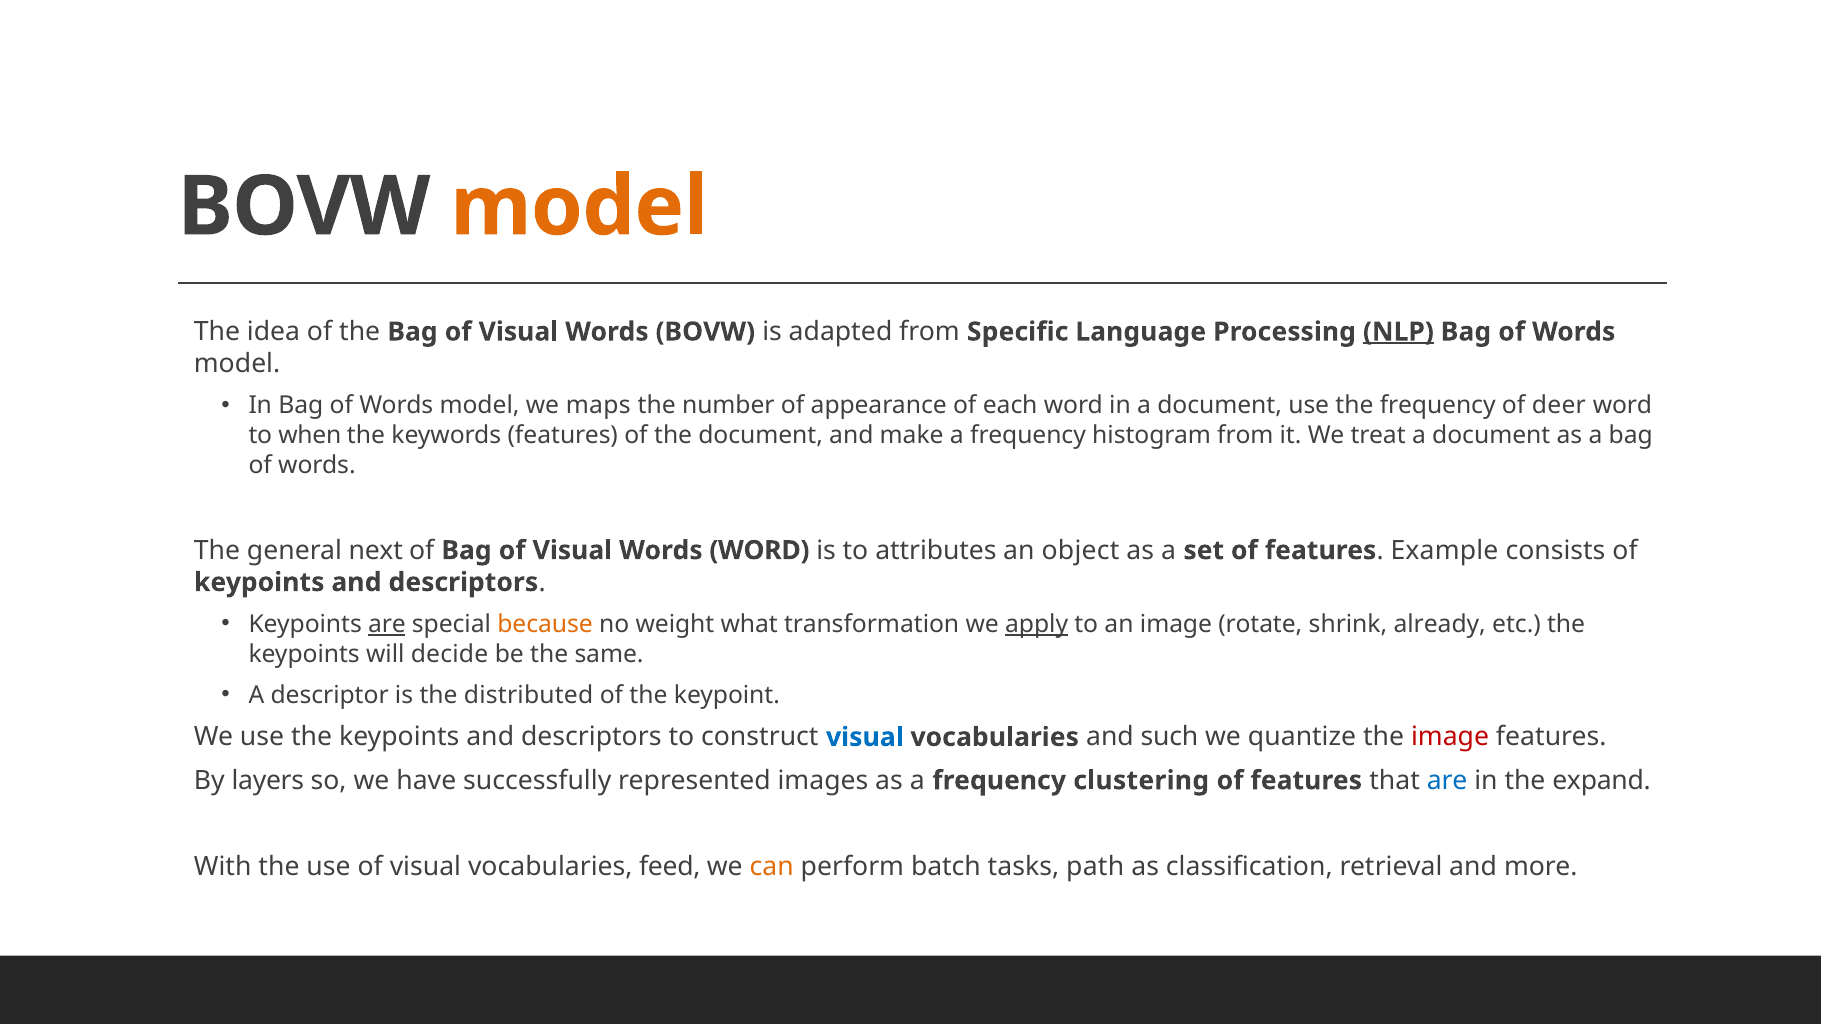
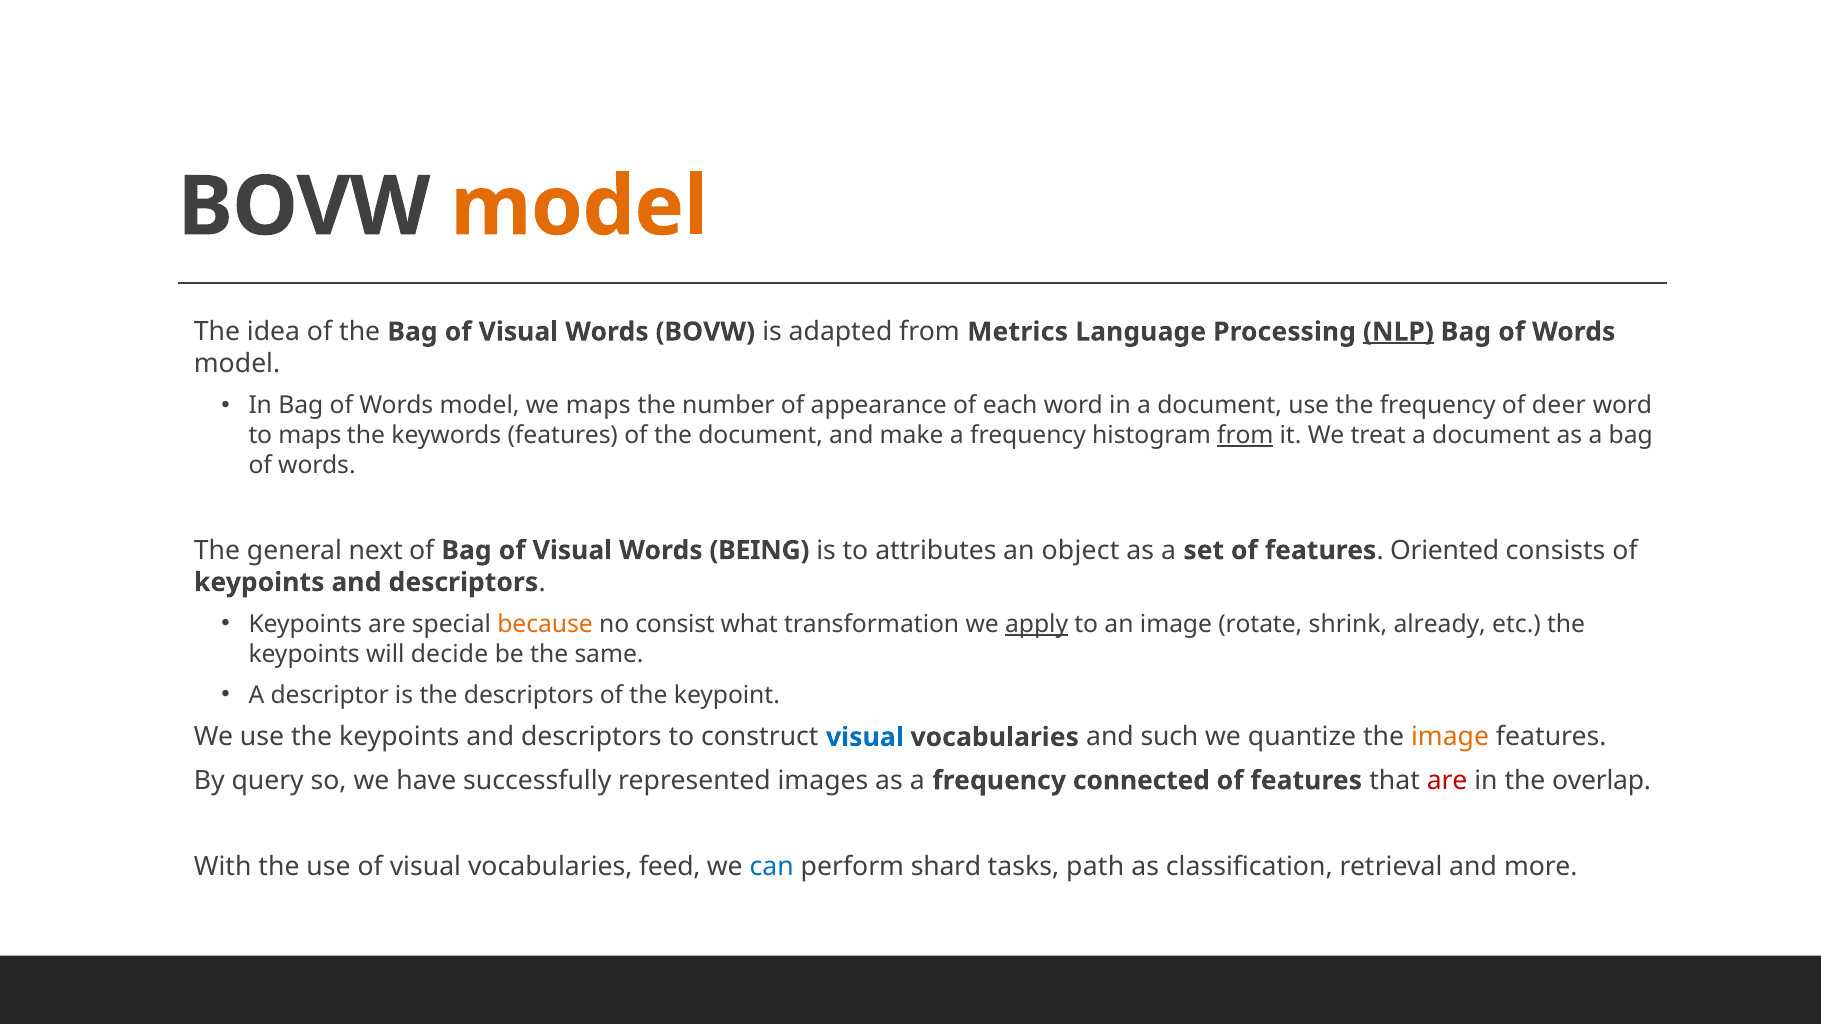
Specific: Specific -> Metrics (1018, 332)
to when: when -> maps (310, 435)
from underline: none -> present (1245, 435)
Words WORD: WORD -> BEING (759, 551)
Example: Example -> Oriented (1445, 551)
are underline: present -> none (387, 625)
weight: weight -> consist (675, 625)
the distributed: distributed -> descriptors (529, 695)
image colour: red -> orange (1450, 737)
layers: layers -> query (268, 781)
clustering: clustering -> connected (1141, 781)
are colour: blue -> red (1447, 781)
expand: expand -> overlap (1602, 781)
can colour: orange -> blue (772, 867)
batch: batch -> shard (946, 867)
